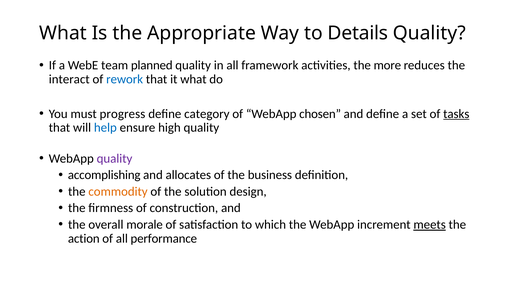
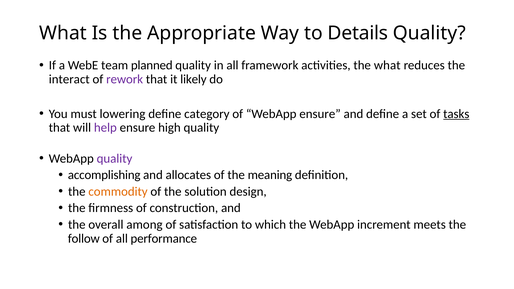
the more: more -> what (387, 65)
rework colour: blue -> purple (125, 79)
it what: what -> likely (193, 79)
progress: progress -> lowering (123, 114)
WebApp chosen: chosen -> ensure (320, 114)
help colour: blue -> purple (105, 128)
business: business -> meaning (270, 175)
morale: morale -> among (144, 225)
meets underline: present -> none (430, 225)
action: action -> follow (84, 239)
